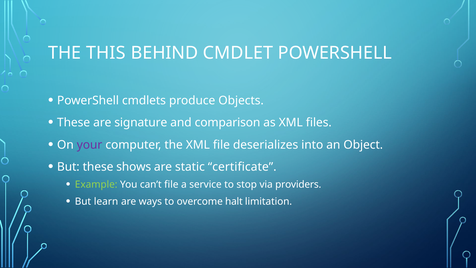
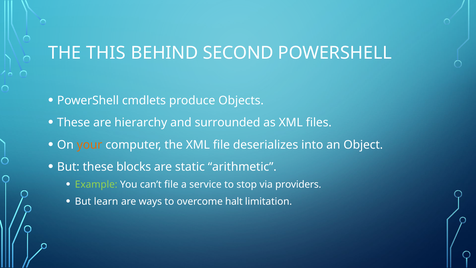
CMDLET: CMDLET -> SECOND (238, 53)
signature: signature -> hierarchy (141, 123)
comparison: comparison -> surrounded (227, 123)
your colour: purple -> orange (90, 145)
shows: shows -> blocks (134, 167)
certificate: certificate -> arithmetic (242, 167)
